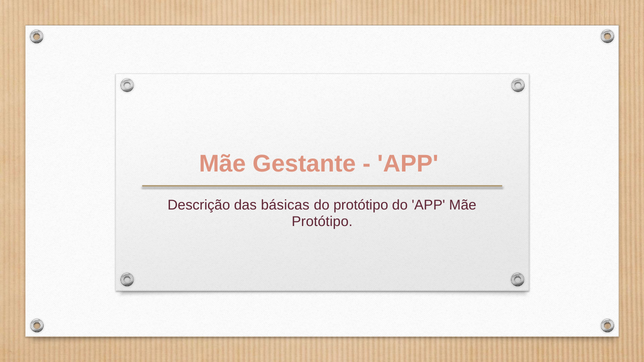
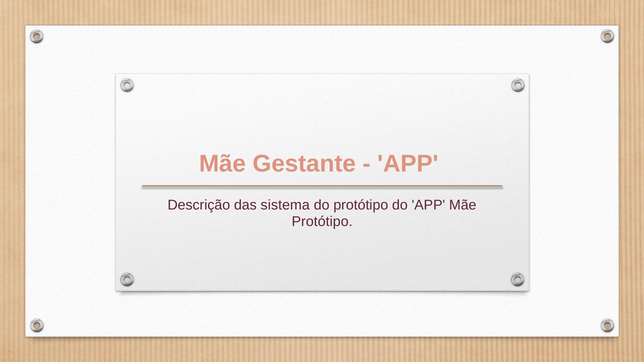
básicas: básicas -> sistema (285, 205)
